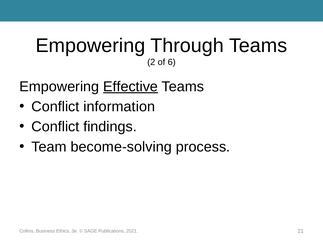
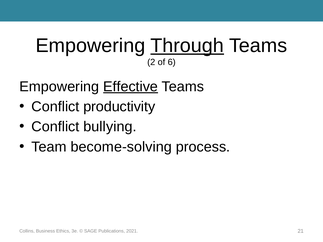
Through underline: none -> present (187, 46)
information: information -> productivity (119, 107)
findings: findings -> bullying (110, 127)
